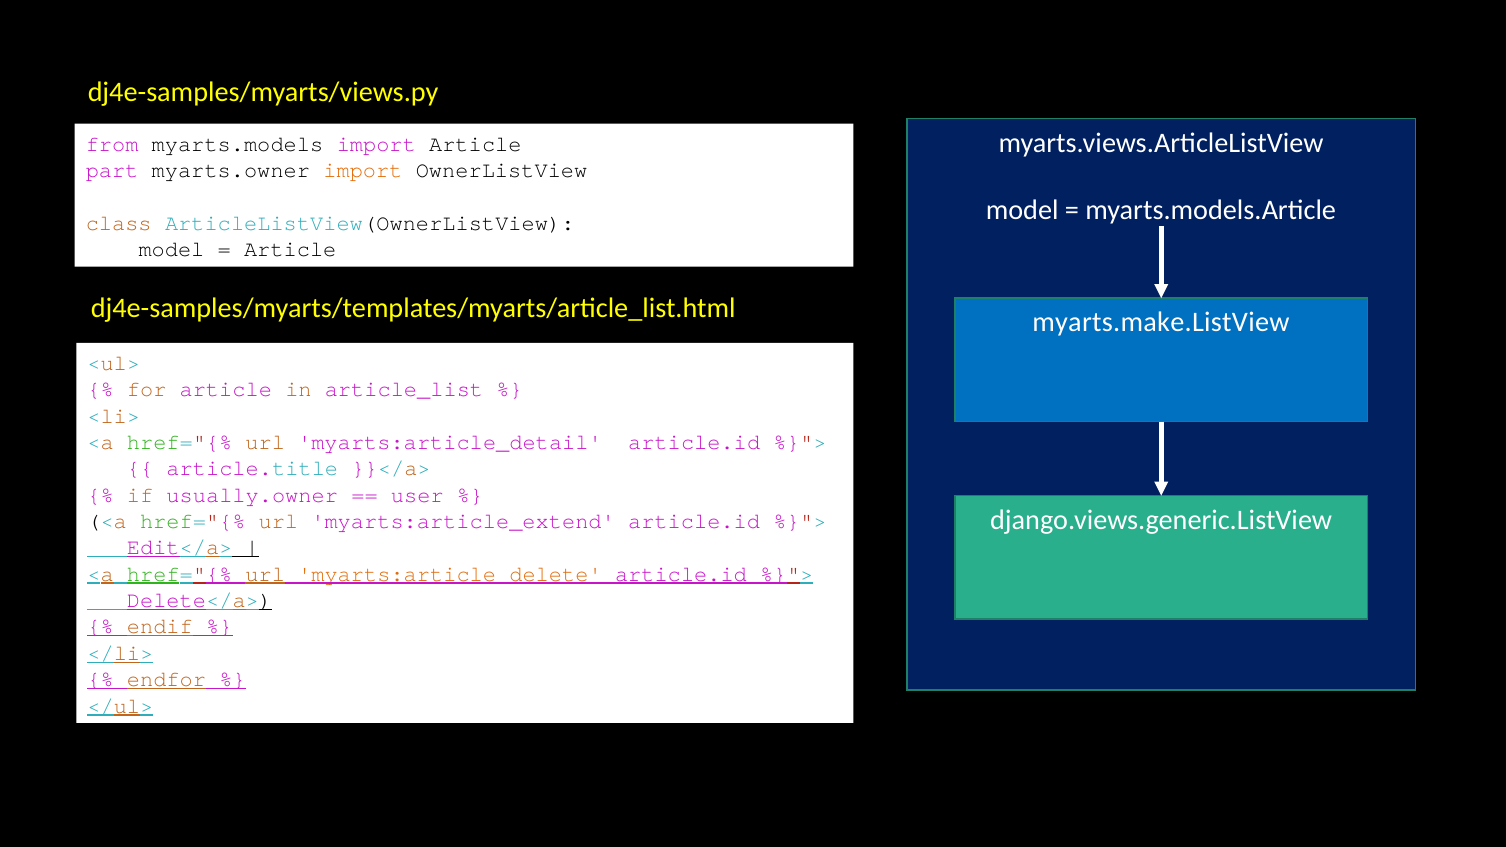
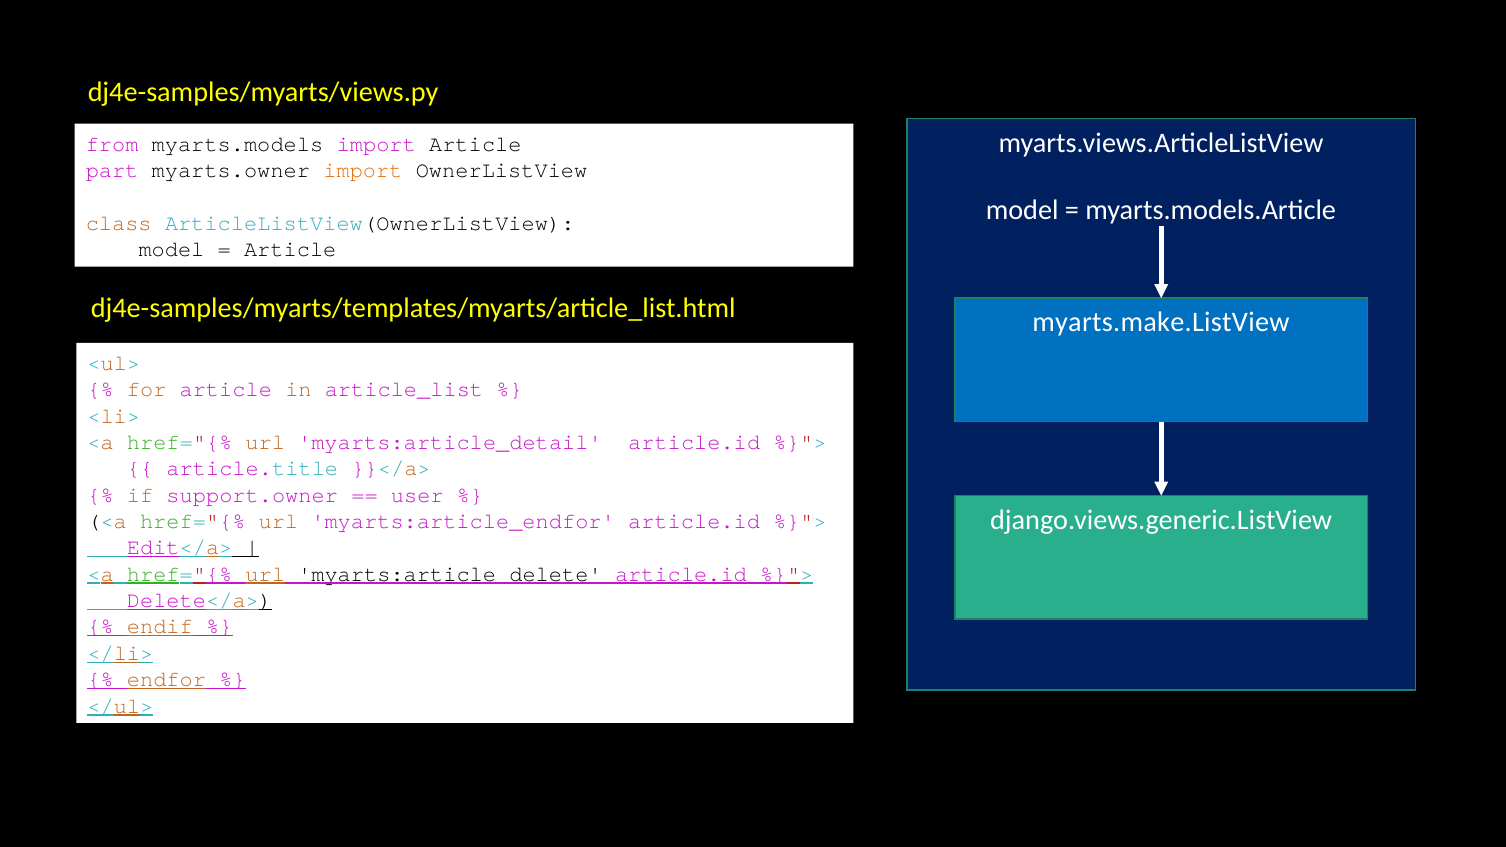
usually.owner: usually.owner -> support.owner (252, 495)
myarts:article_extend: myarts:article_extend -> myarts:article_endfor (463, 521)
myarts:article_delete colour: orange -> black (450, 574)
